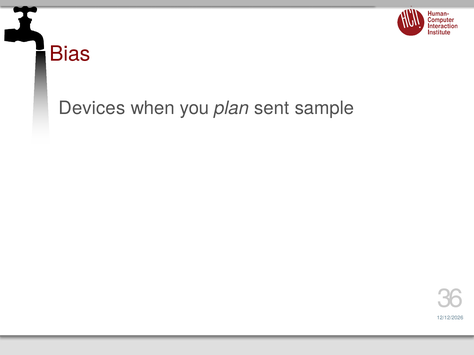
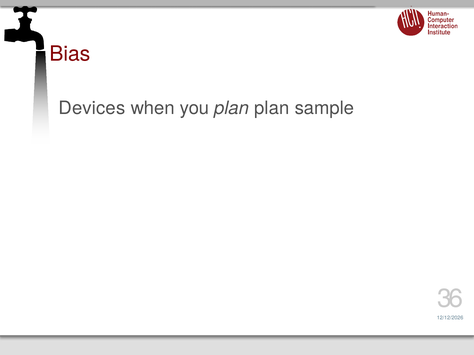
plan sent: sent -> plan (272, 108)
